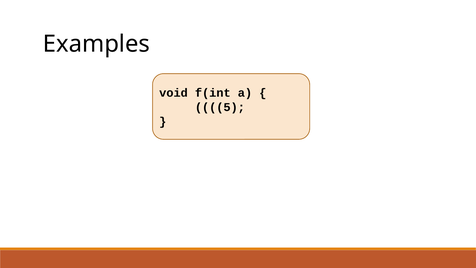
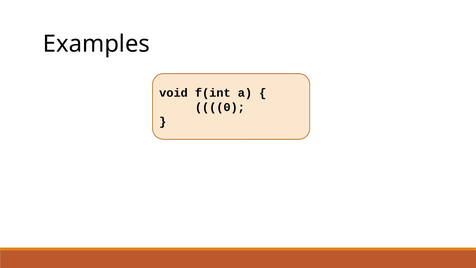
5: 5 -> 0 (220, 107)
